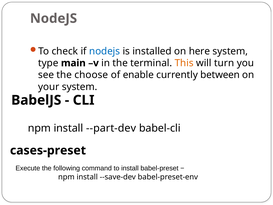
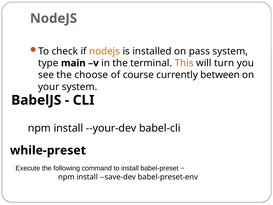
nodejs colour: blue -> orange (105, 51)
here: here -> pass (199, 51)
enable: enable -> course (138, 75)
--part-dev: --part-dev -> --your-dev (111, 128)
cases-preset: cases-preset -> while-preset (48, 150)
